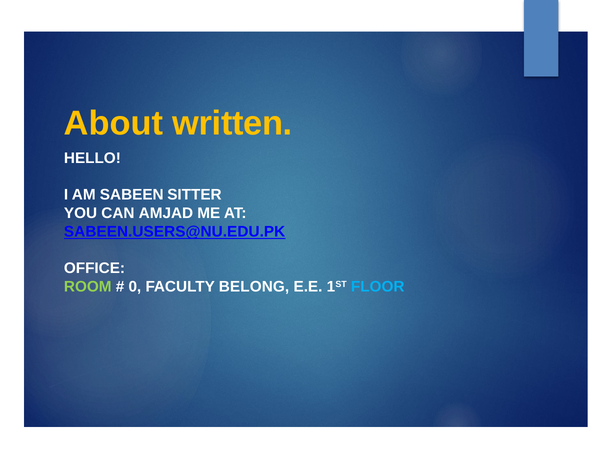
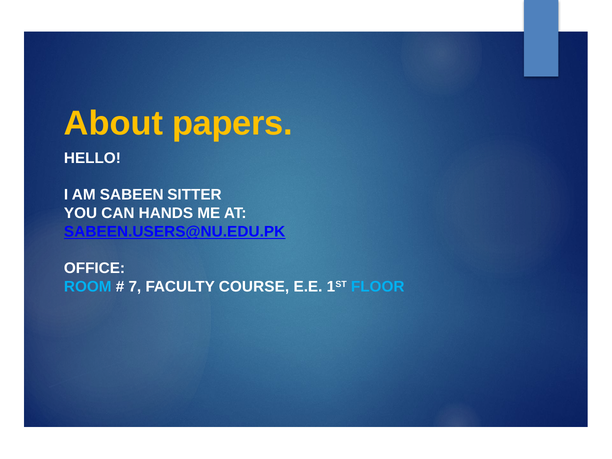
written: written -> papers (232, 124)
AMJAD: AMJAD -> HANDS (166, 213)
ROOM colour: light green -> light blue (88, 287)
0: 0 -> 7 (135, 287)
BELONG: BELONG -> COURSE (254, 287)
